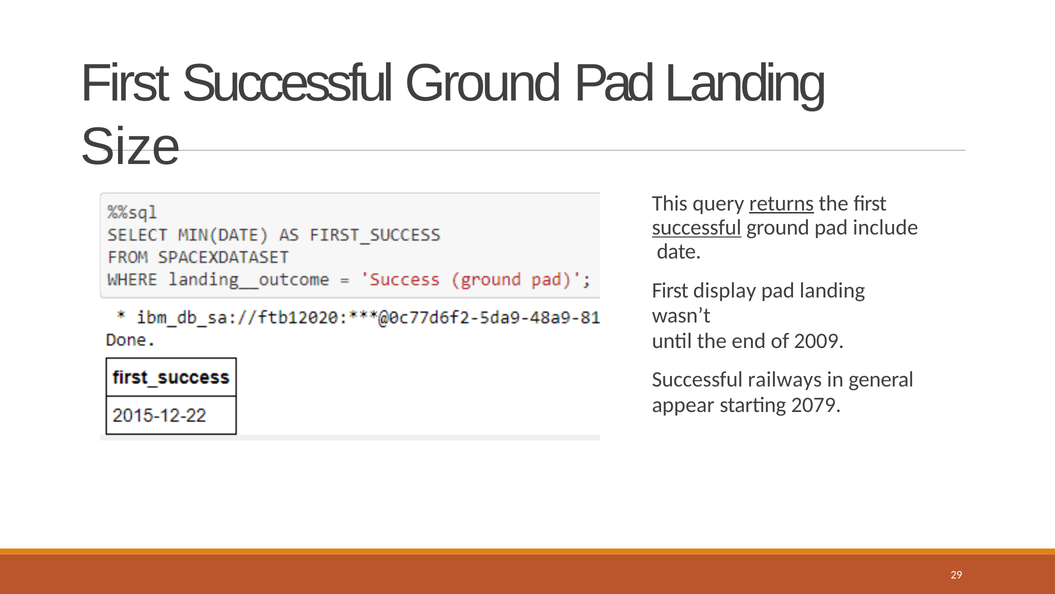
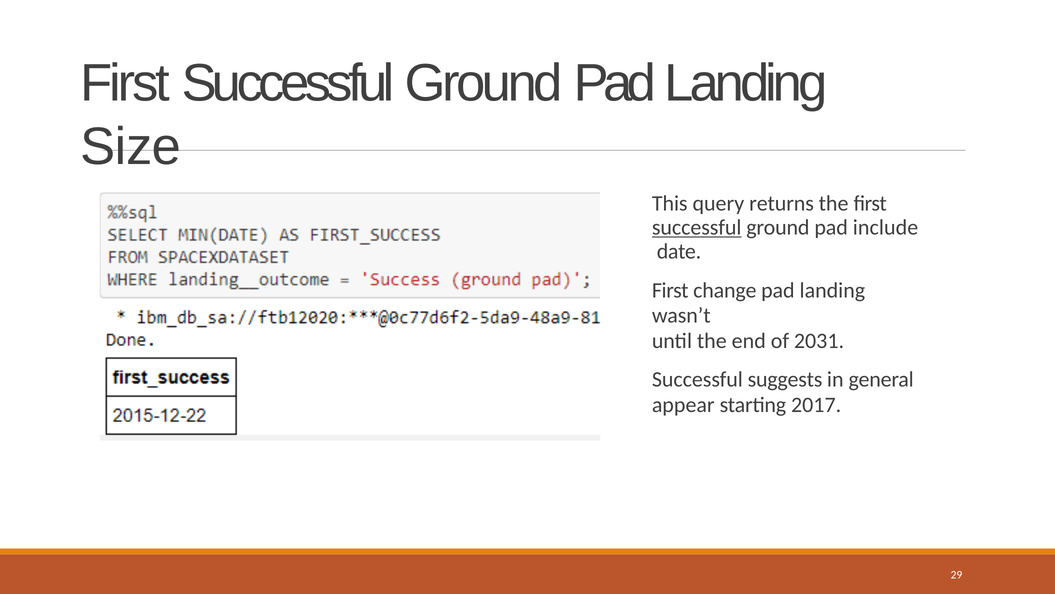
returns underline: present -> none (782, 203)
display: display -> change (725, 290)
2009: 2009 -> 2031 (819, 341)
railways: railways -> suggests (785, 379)
2079: 2079 -> 2017 (816, 404)
